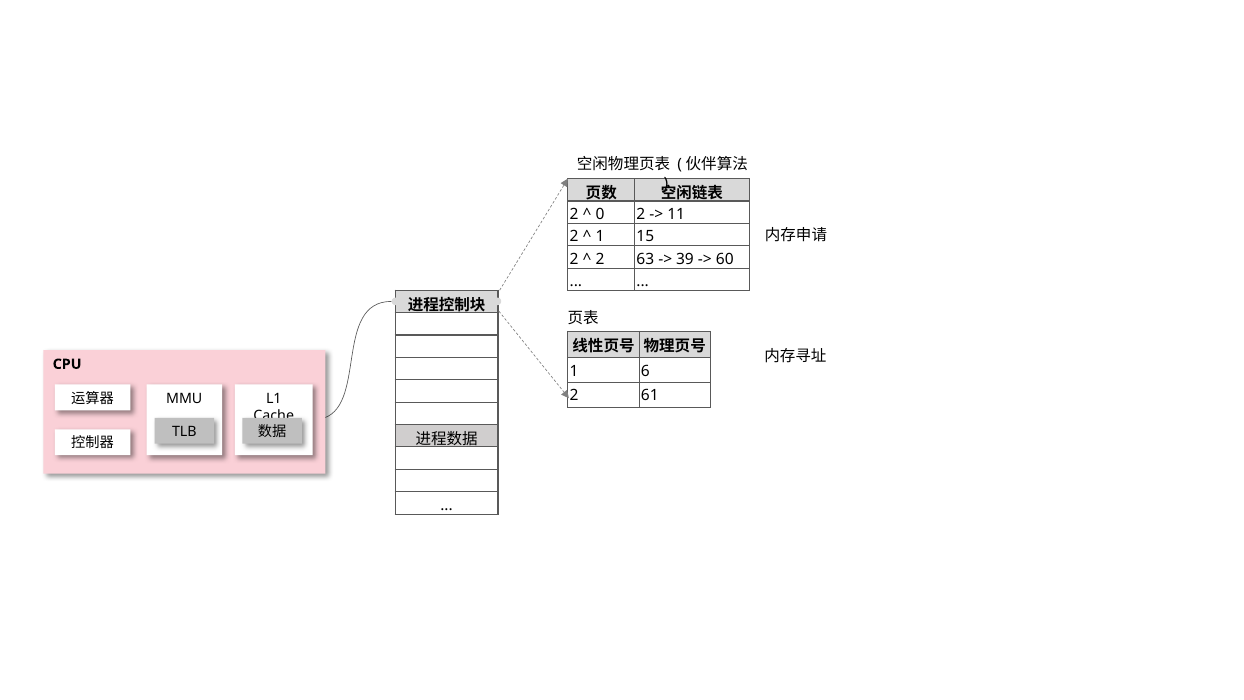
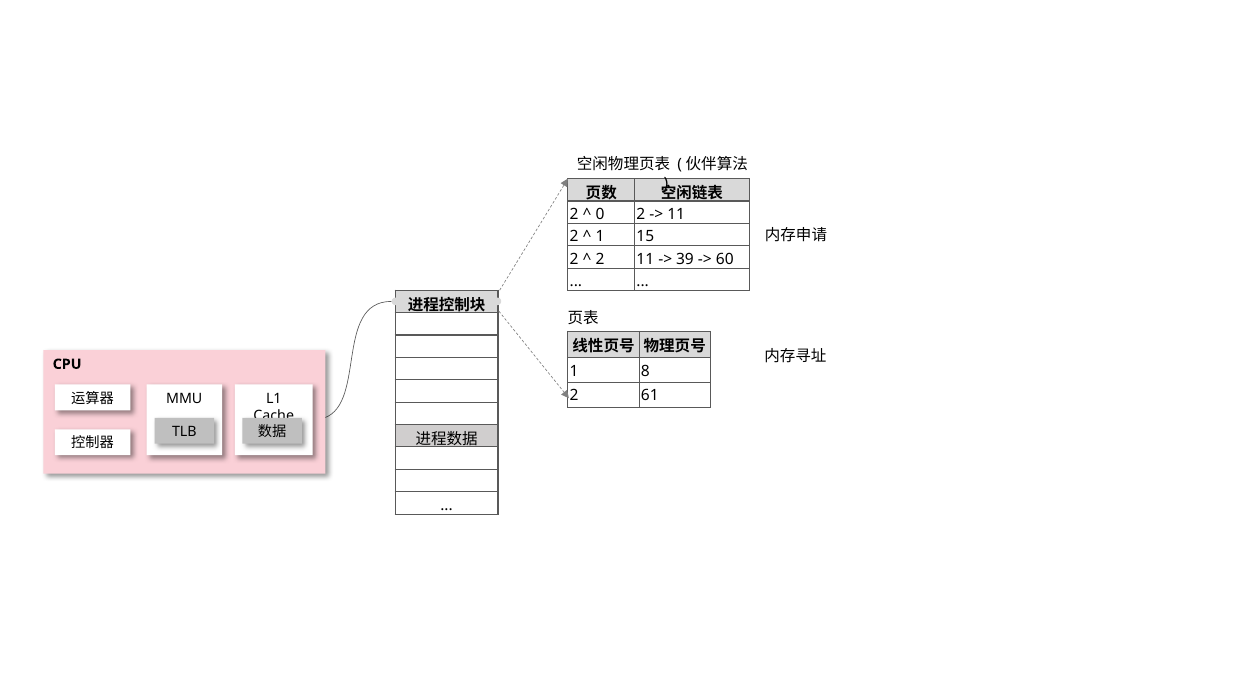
2 63: 63 -> 11 (645, 259)
6: 6 -> 8 (645, 371)
